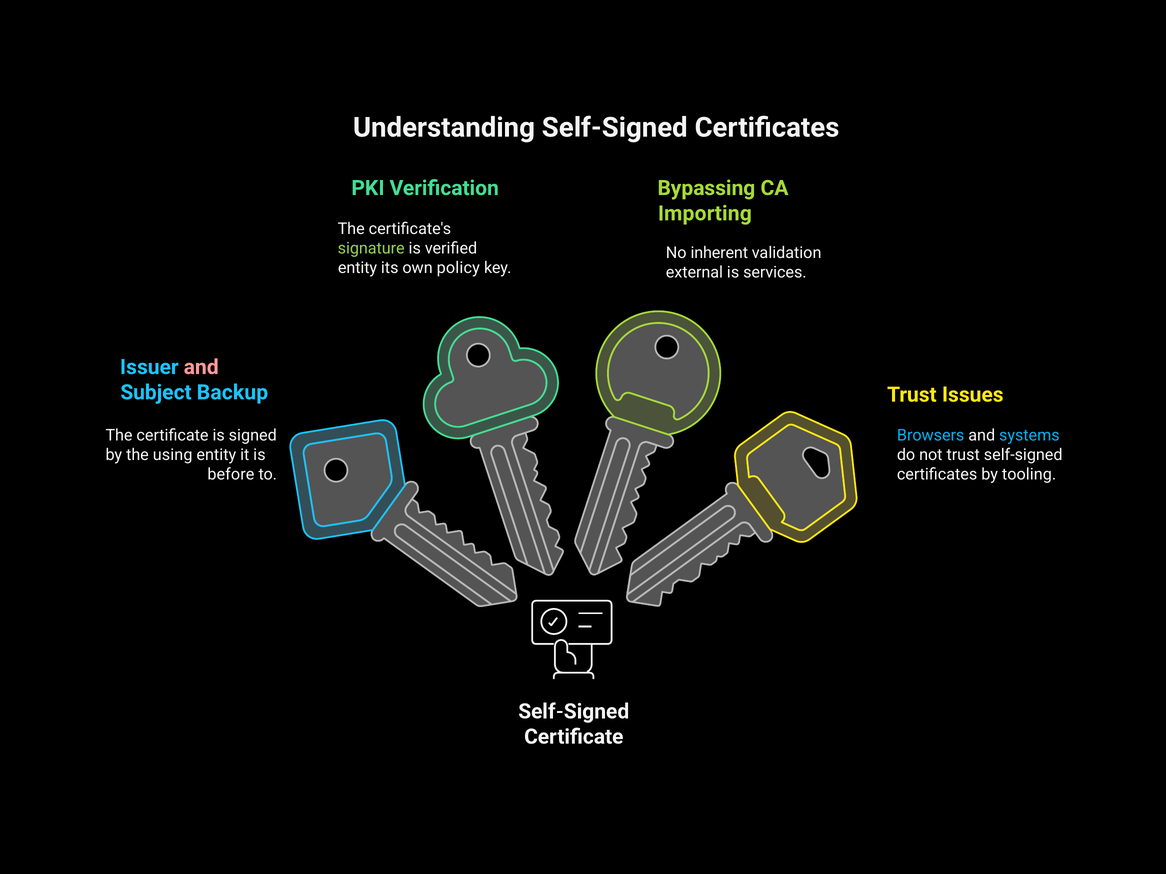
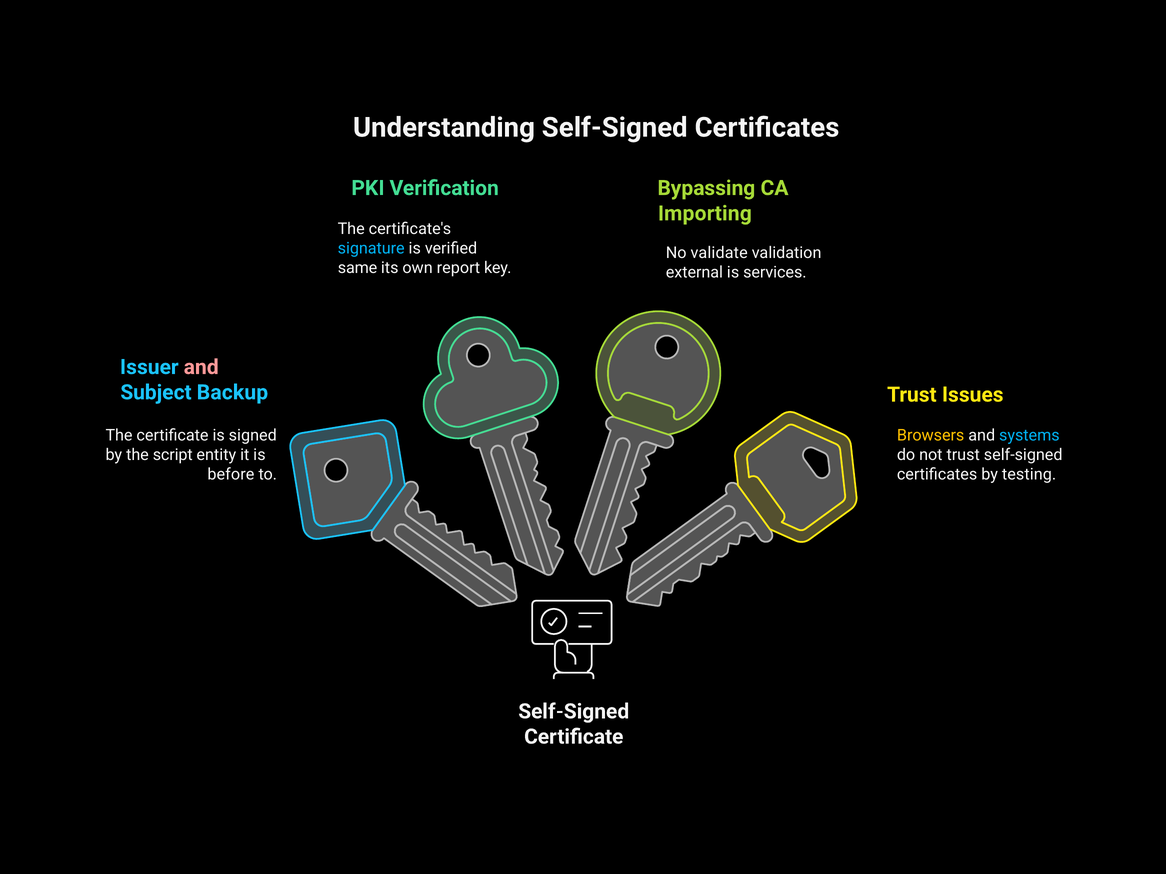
signature colour: light green -> light blue (371, 249)
inherent: inherent -> validate (719, 253)
entity: entity -> same (358, 268)
policy: policy -> report (458, 268)
Browsers colour: light blue -> yellow (931, 436)
using: using -> script (173, 455)
tooling: tooling -> testing (1029, 475)
